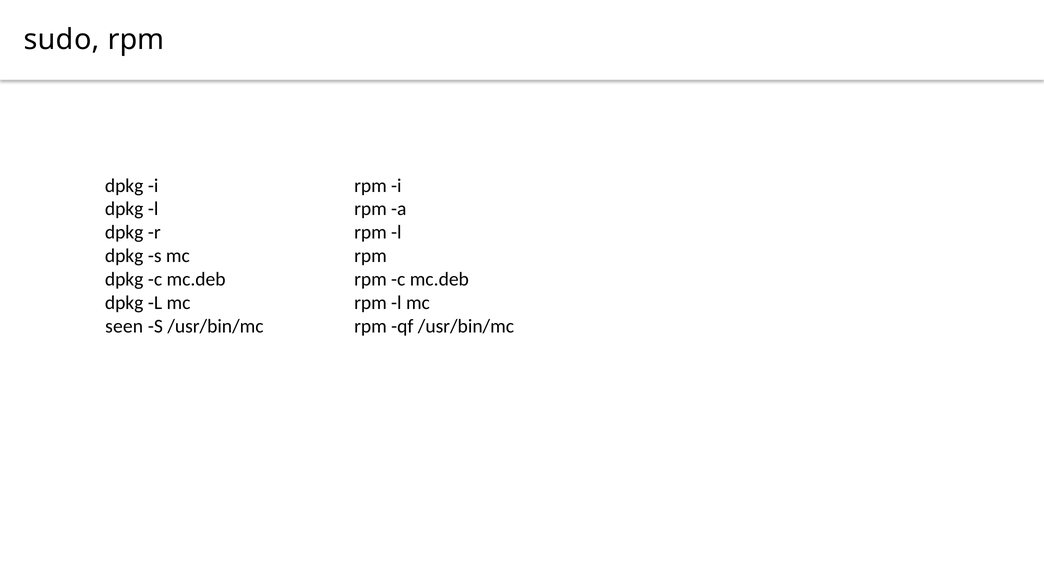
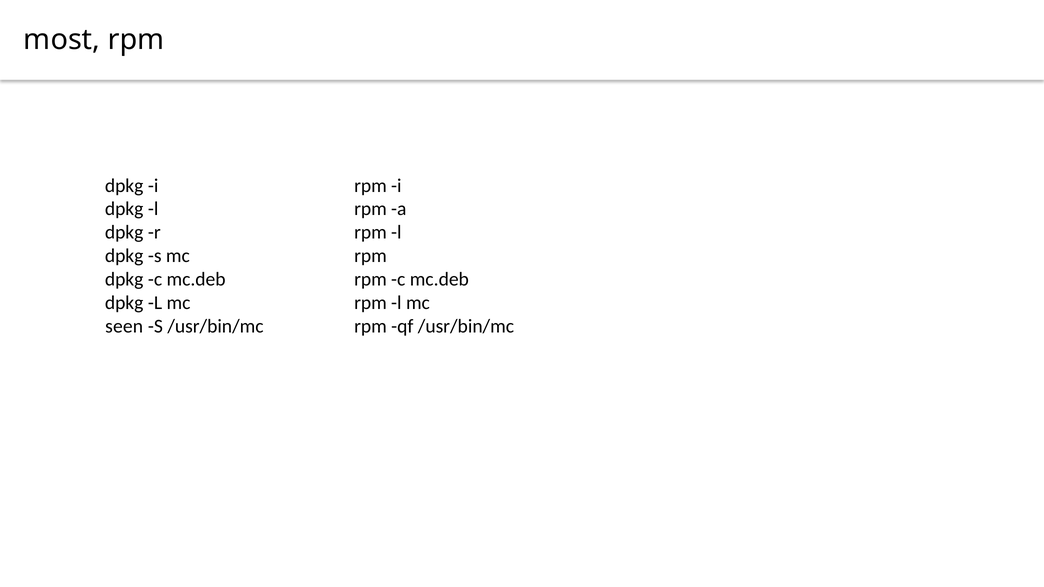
sudo: sudo -> most (62, 40)
